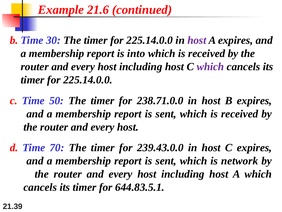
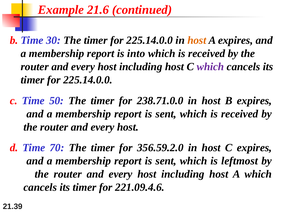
host colour: purple -> orange (197, 40)
239.43.0.0: 239.43.0.0 -> 356.59.2.0 (160, 147)
network: network -> leftmost (240, 161)
644.83.5.1: 644.83.5.1 -> 221.09.4.6 (140, 187)
